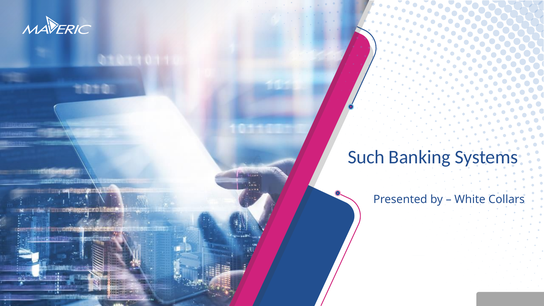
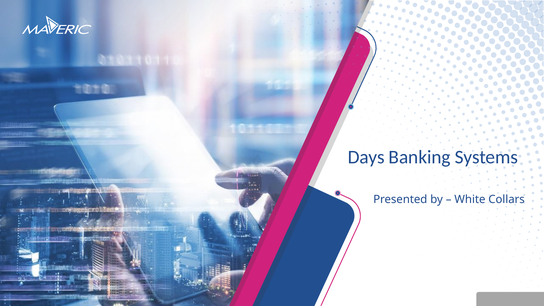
Such: Such -> Days (366, 157)
